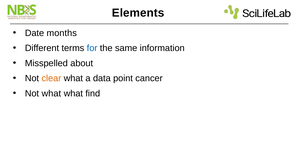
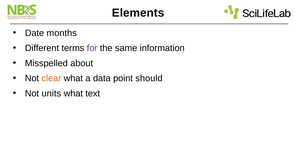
for colour: blue -> purple (92, 48)
cancer: cancer -> should (149, 78)
Not what: what -> units (51, 93)
find: find -> text (93, 93)
